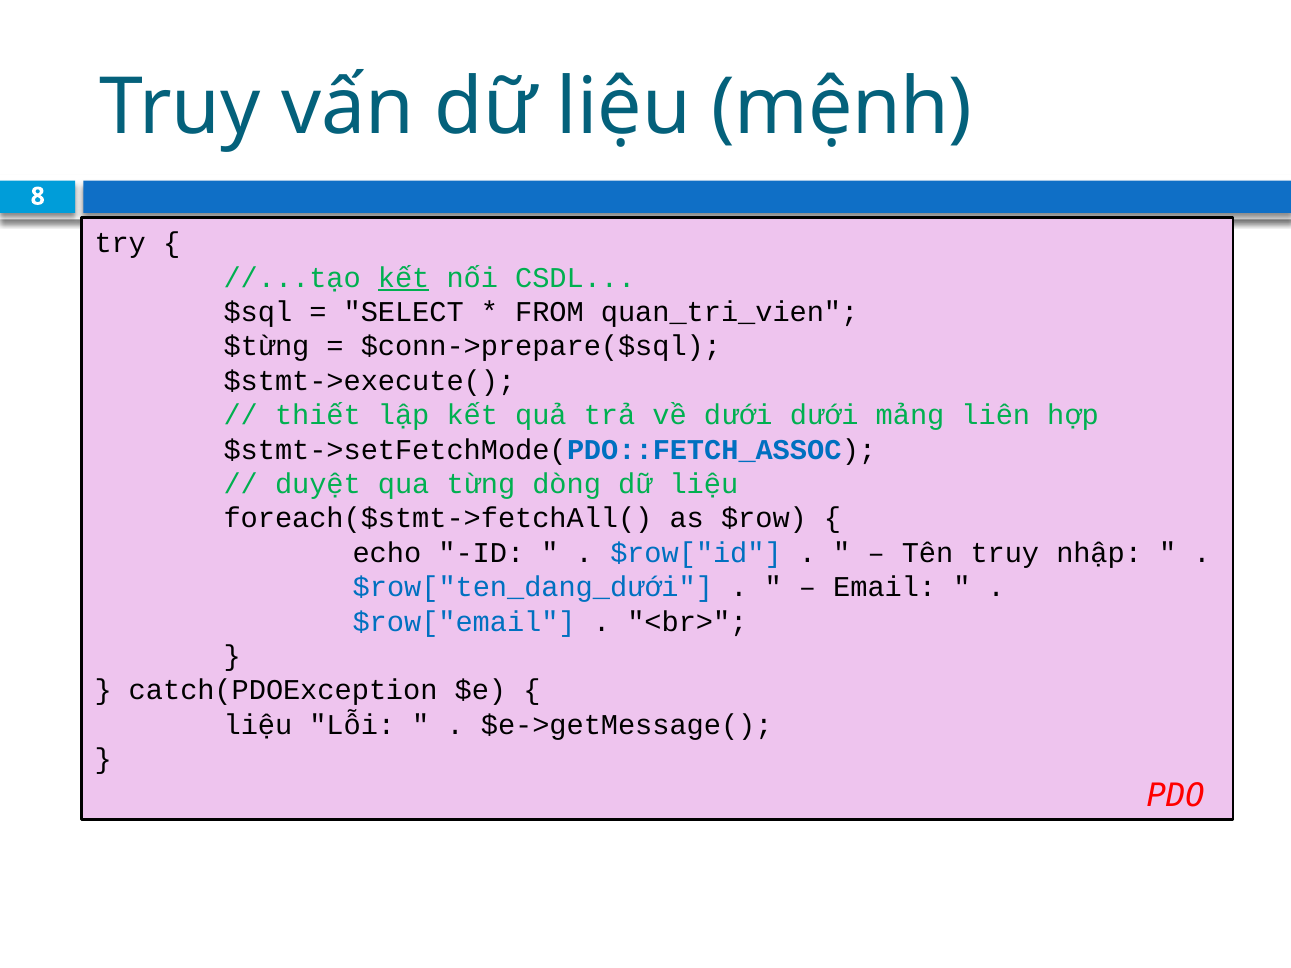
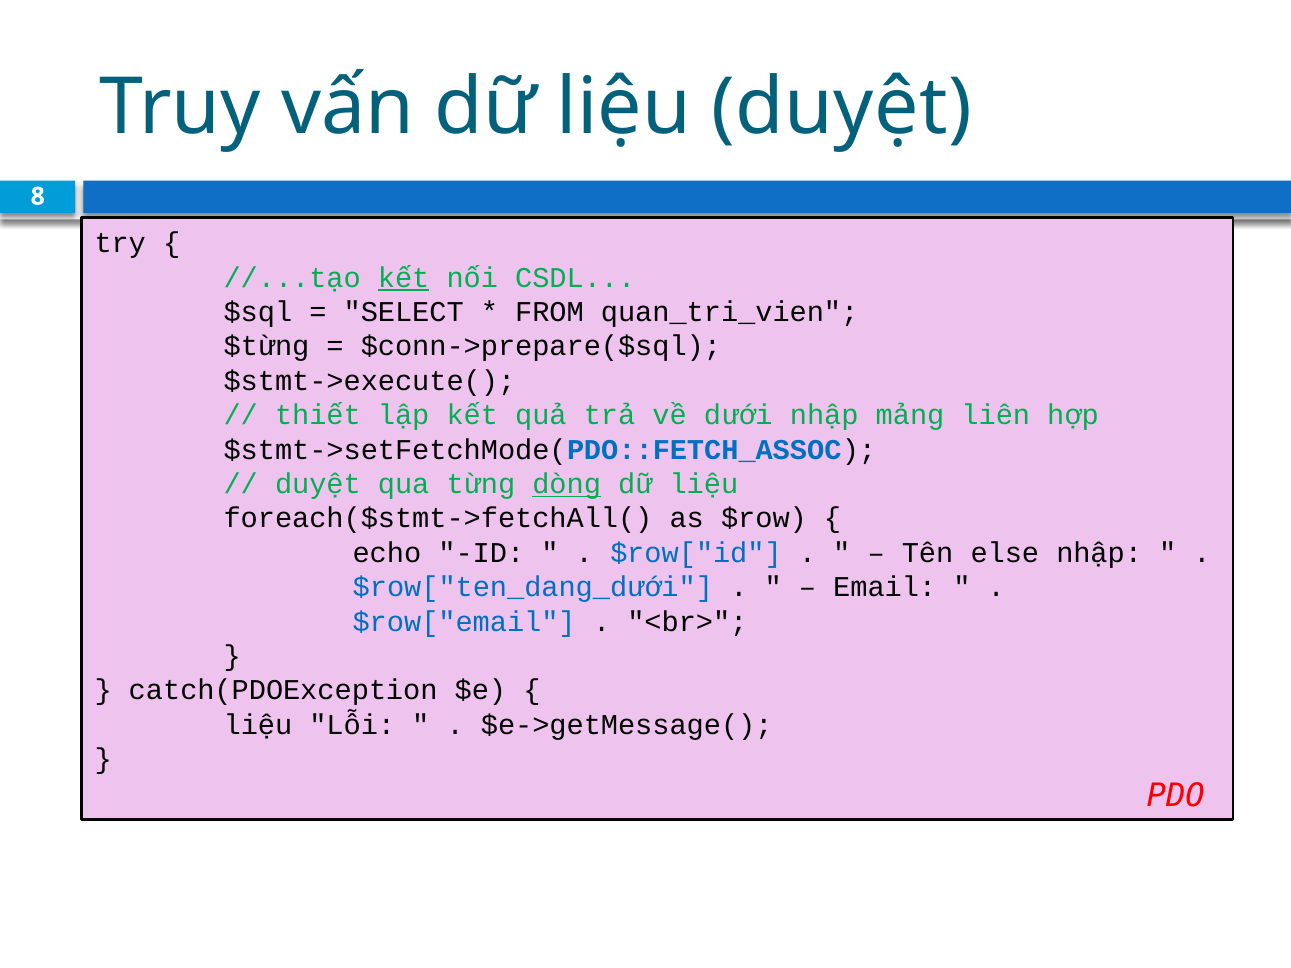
liệu mệnh: mệnh -> duyệt (842, 108)
dưới dưới: dưới -> nhập (824, 415)
dòng underline: none -> present (567, 484)
Tên truy: truy -> else (1005, 553)
